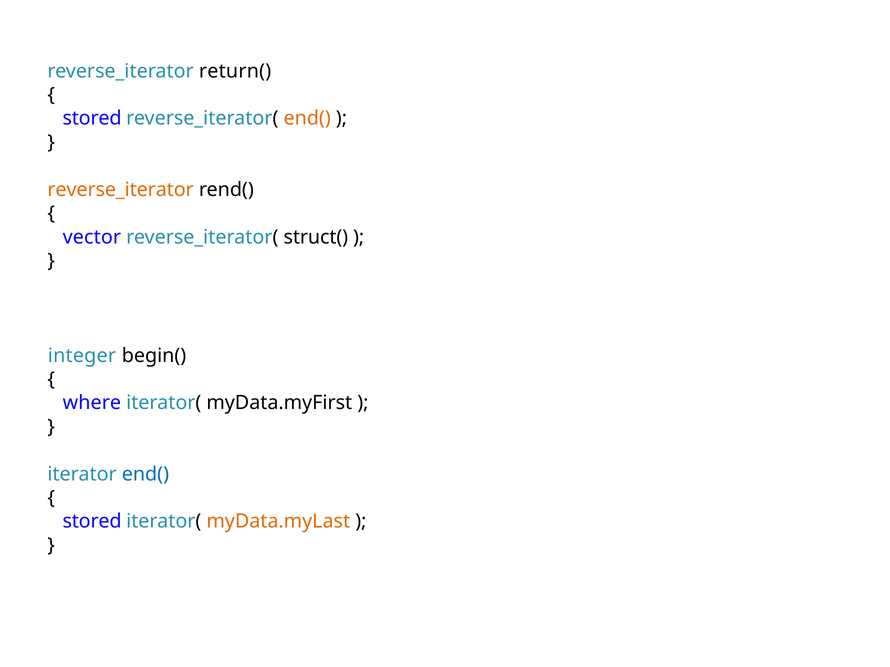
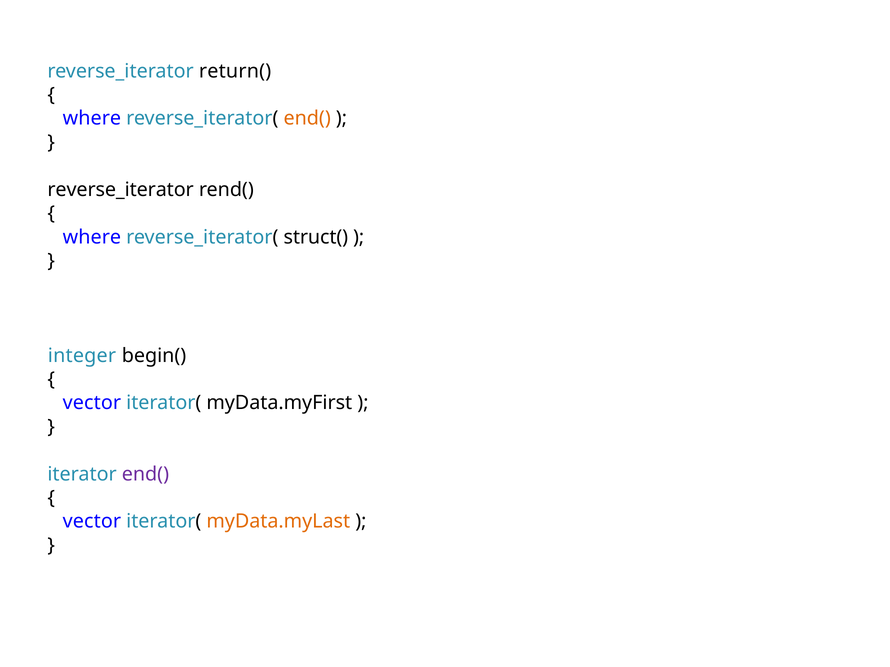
stored: stored -> where (92, 119)
reverse_iterator colour: orange -> black (121, 190)
vector: vector -> where (92, 237)
where: where -> vector (92, 403)
end( colour: blue -> purple (145, 474)
stored: stored -> vector (92, 522)
